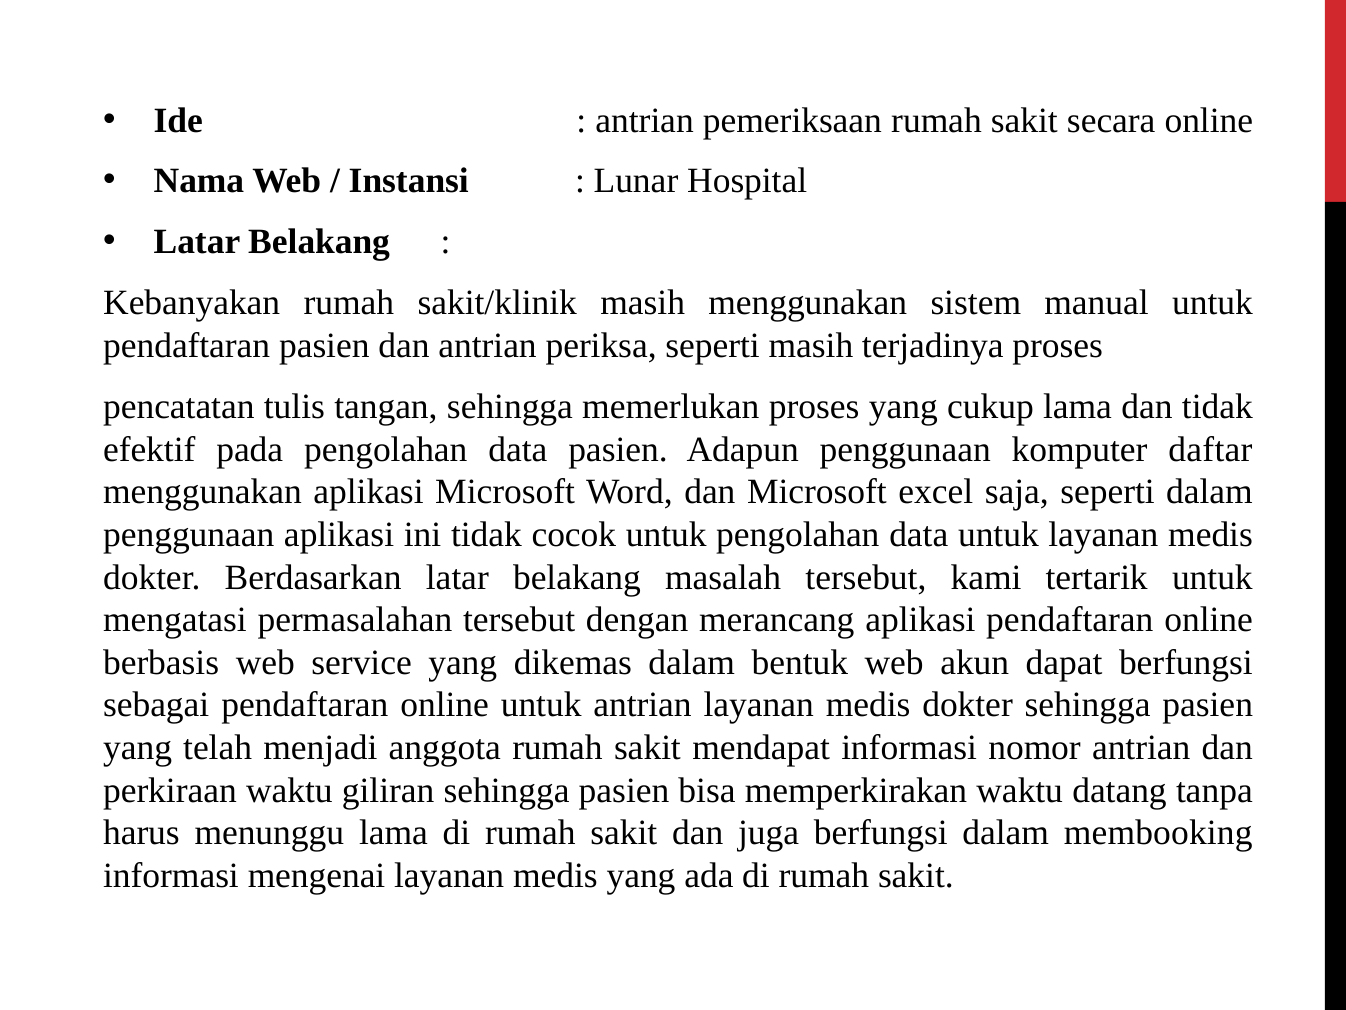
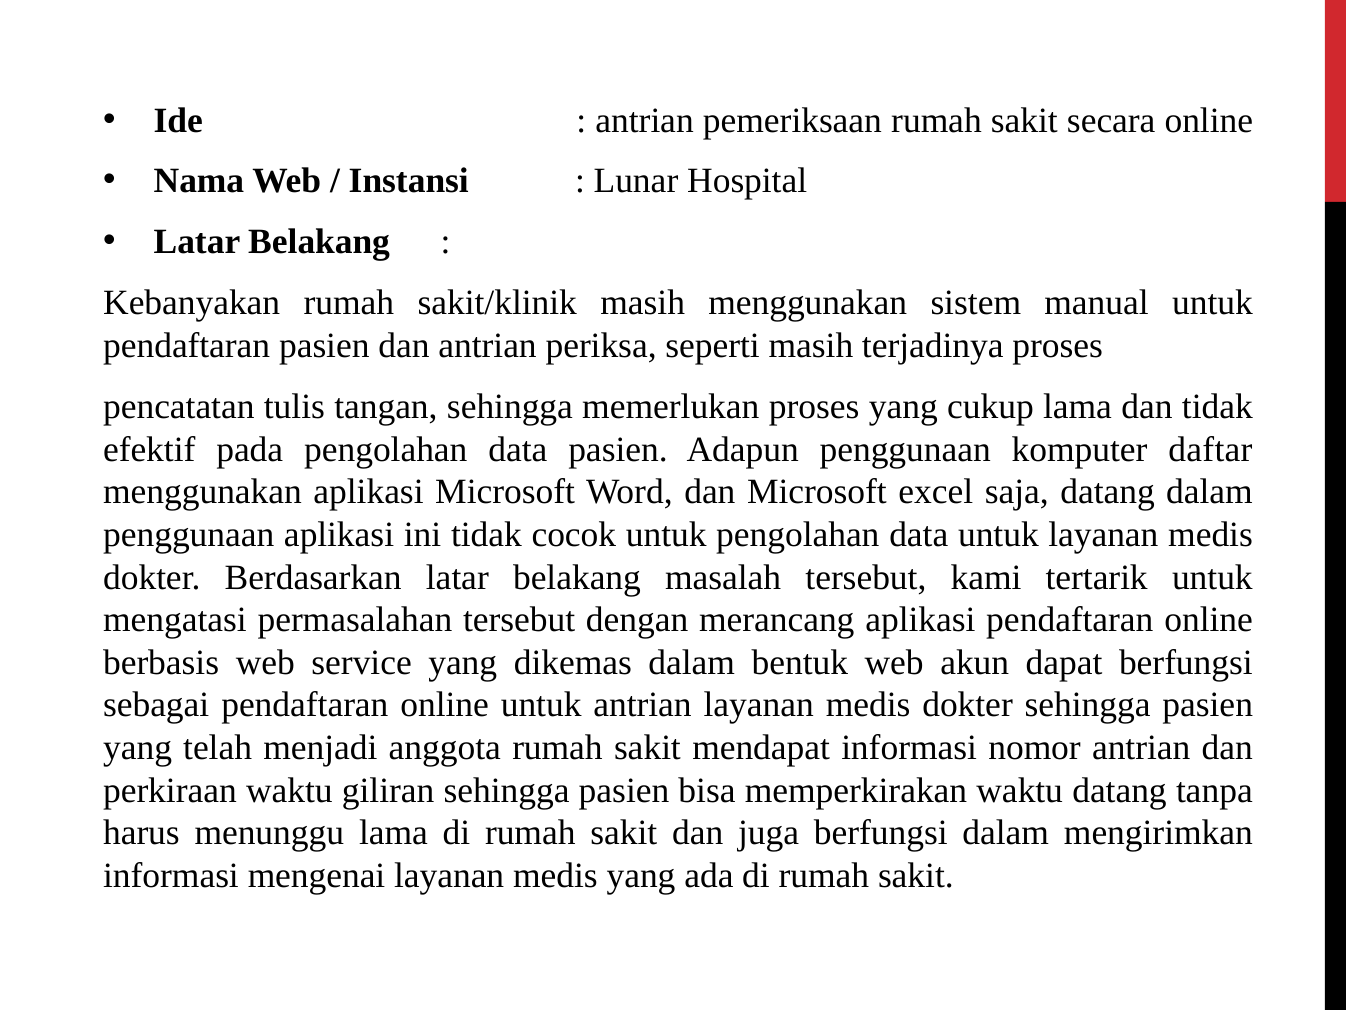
saja seperti: seperti -> datang (1108, 492)
membooking: membooking -> mengirimkan (1158, 833)
